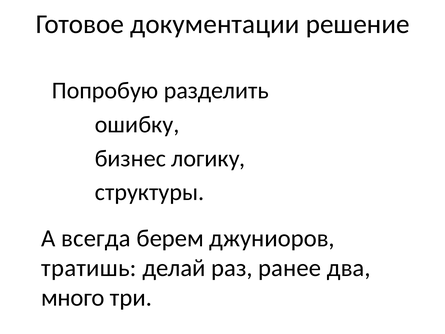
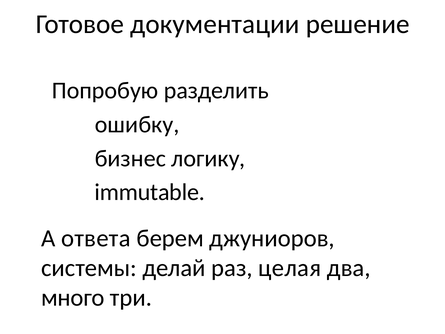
структуры: структуры -> immutable (150, 192)
всегда: всегда -> ответа (96, 238)
тратишь: тратишь -> системы (89, 268)
ранее: ранее -> целая (290, 268)
